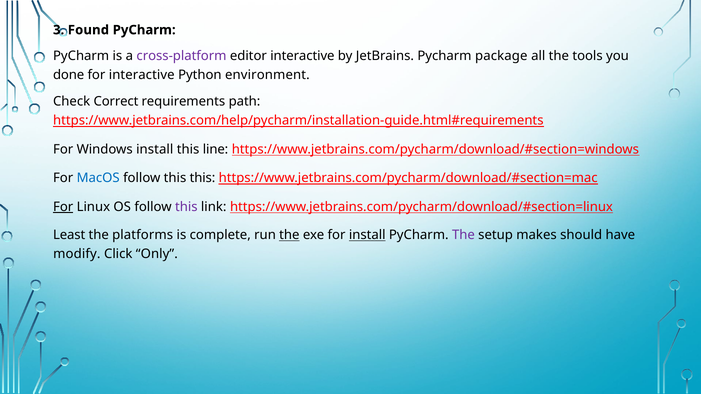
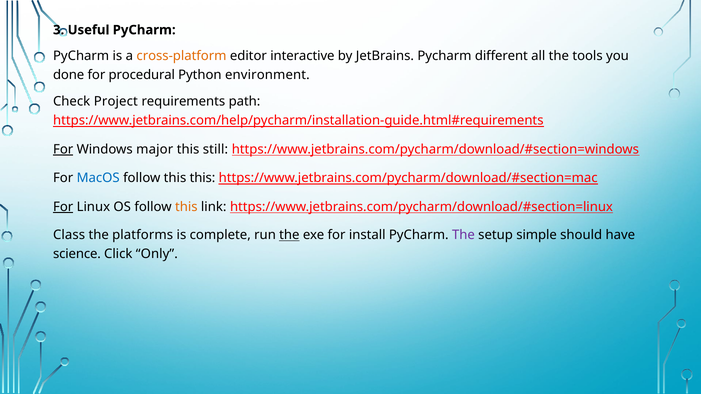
Found: Found -> Useful (88, 30)
cross-platform colour: purple -> orange (181, 56)
package: package -> different (501, 56)
for interactive: interactive -> procedural (142, 75)
Correct: Correct -> Project (116, 101)
For underline: none -> present (63, 149)
Windows install: install -> major (155, 149)
line: line -> still (215, 149)
this colour: purple -> orange (186, 207)
Least: Least -> Class (69, 235)
install underline: present -> none (367, 235)
makes: makes -> simple (537, 235)
modify: modify -> science (77, 254)
